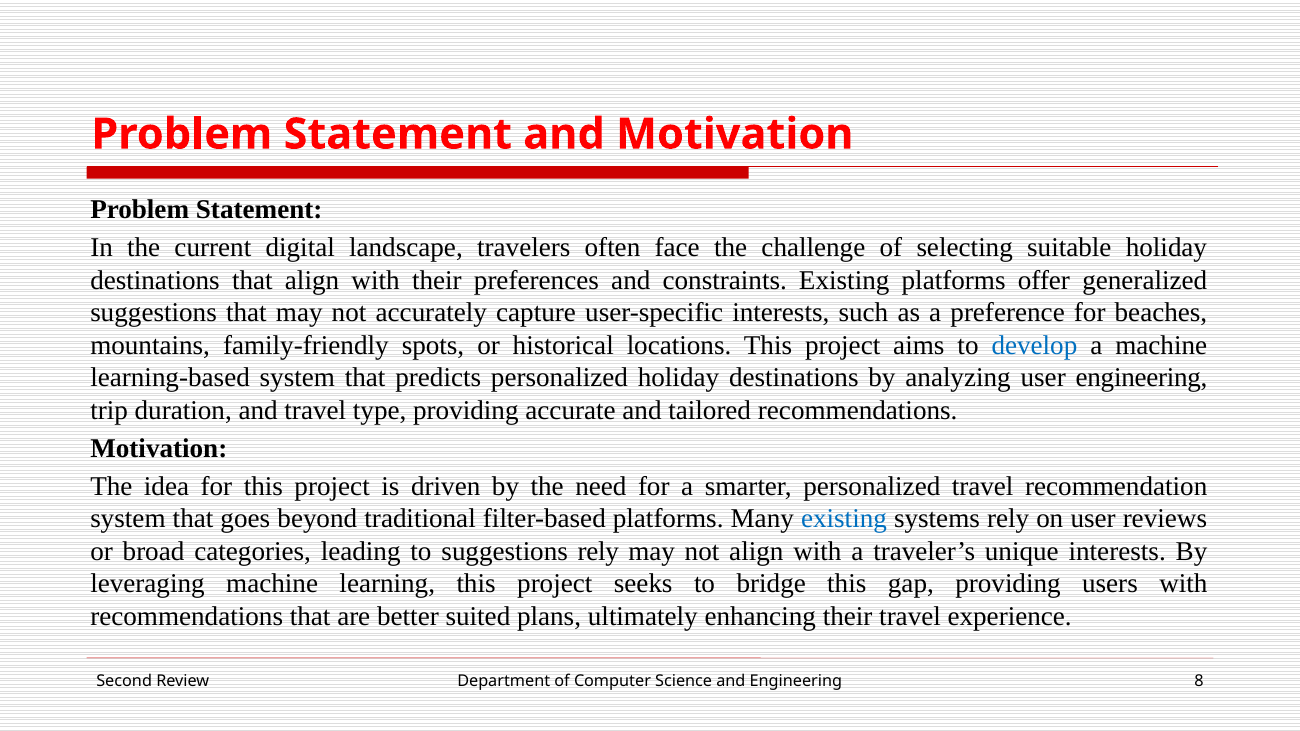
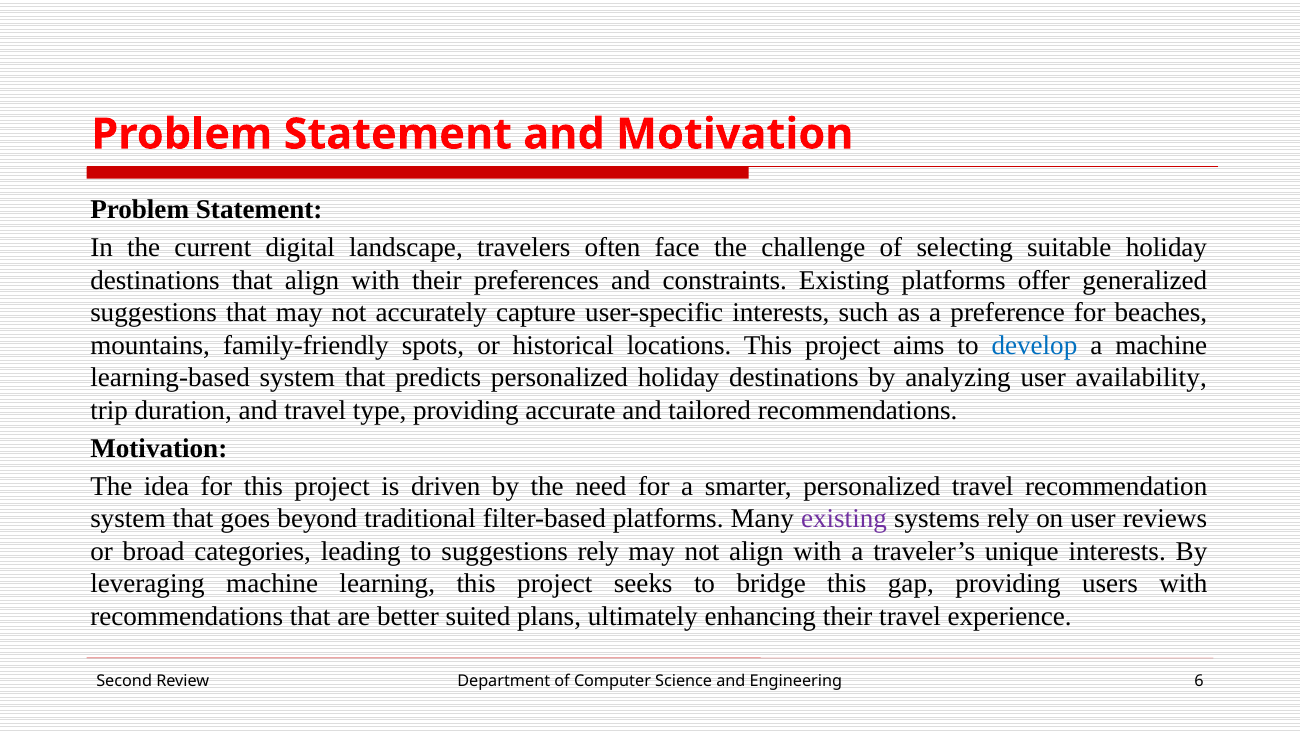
user engineering: engineering -> availability (1141, 378)
existing colour: blue -> purple (844, 519)
8: 8 -> 6 (1199, 682)
